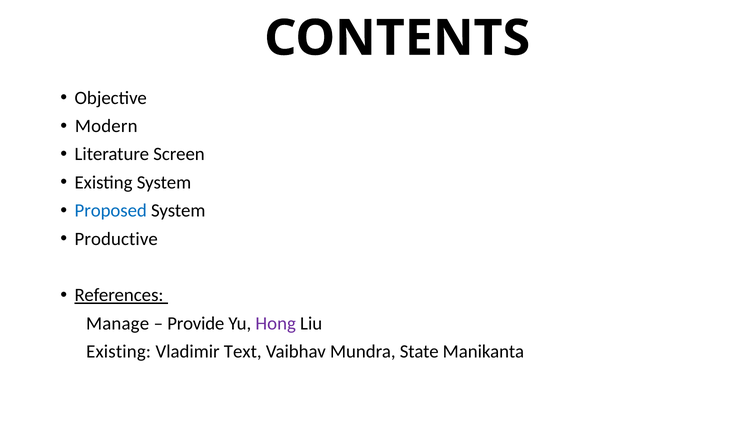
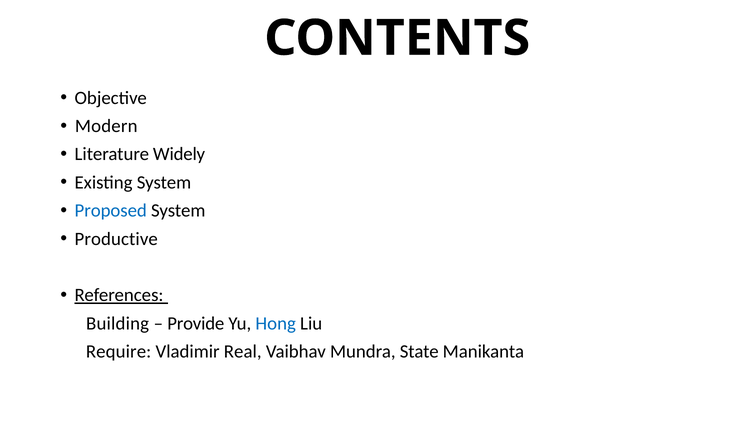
Screen: Screen -> Widely (179, 154)
Manage: Manage -> Building (118, 323)
Hong colour: purple -> blue (276, 323)
Existing: Existing -> Require (119, 351)
Text: Text -> Real (243, 351)
